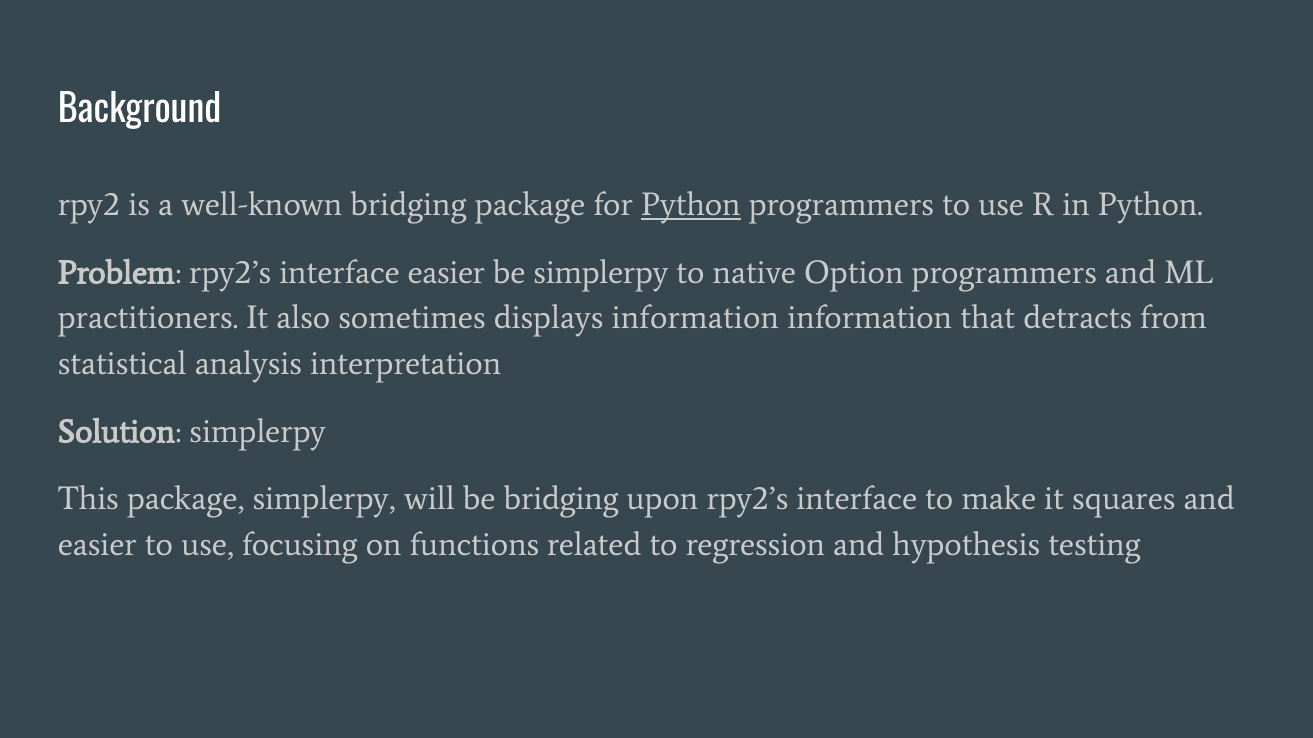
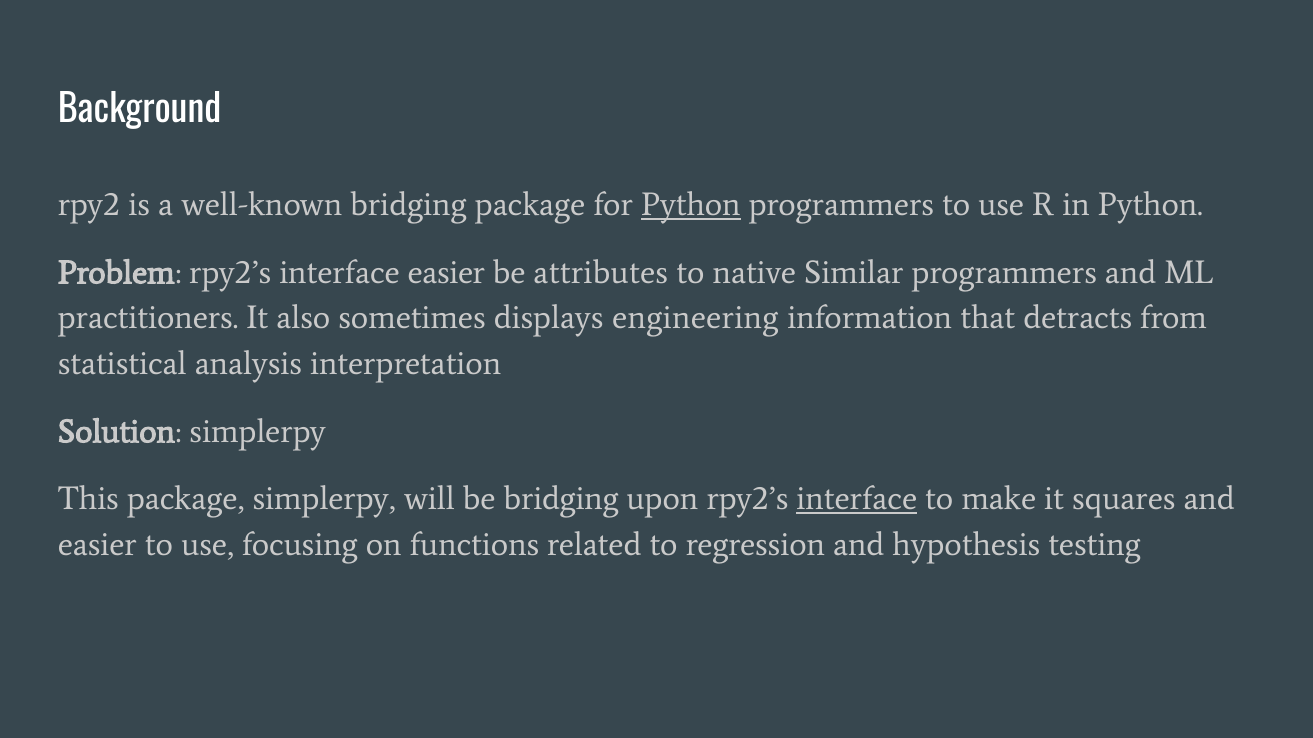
be simplerpy: simplerpy -> attributes (601, 273)
Option: Option -> Similar (854, 273)
displays information: information -> engineering (695, 318)
interface underline: none -> present (857, 499)
